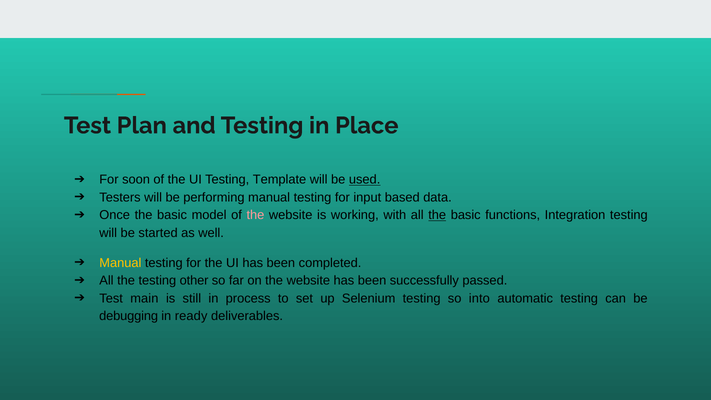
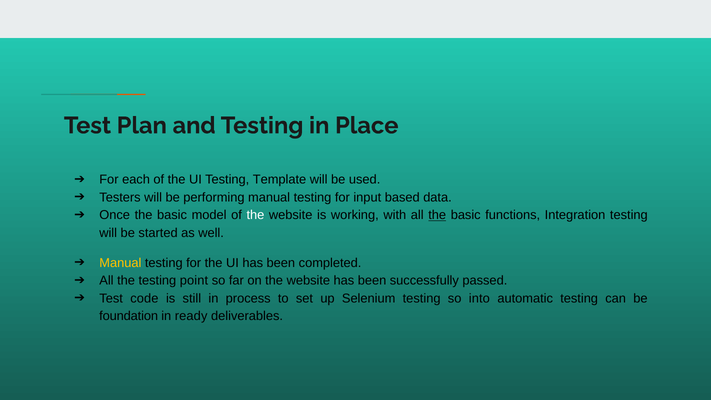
soon: soon -> each (136, 180)
used underline: present -> none (365, 180)
the colour: pink -> white (255, 215)
other: other -> point (194, 281)
main: main -> code (144, 298)
debugging: debugging -> foundation (129, 316)
